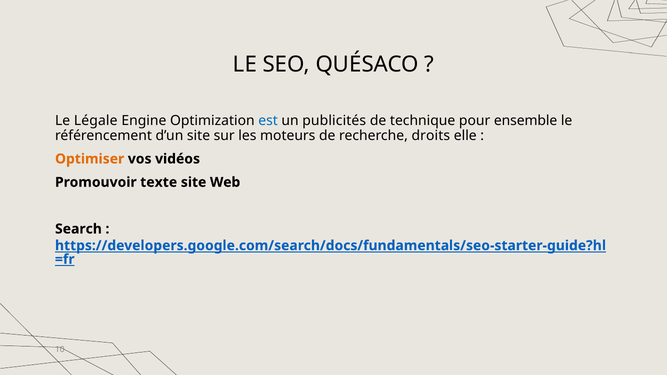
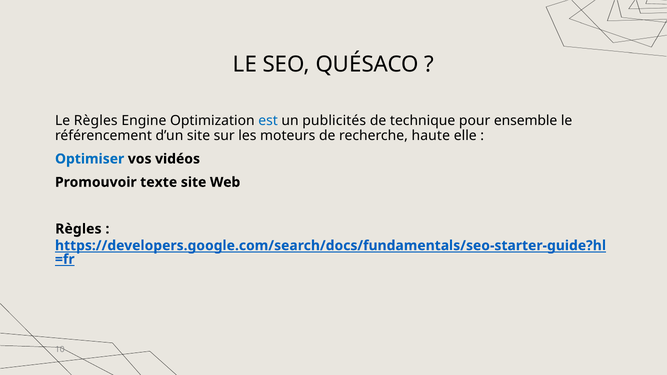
Le Légale: Légale -> Règles (96, 121)
droits: droits -> haute (431, 136)
Optimiser colour: orange -> blue (90, 159)
Search: Search -> Règles (78, 229)
